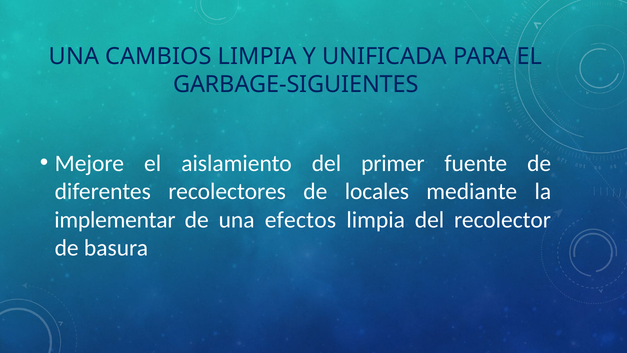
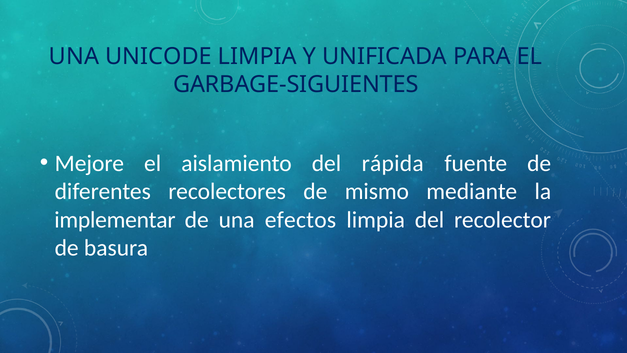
CAMBIOS: CAMBIOS -> UNICODE (158, 56)
primer: primer -> rápida (393, 163)
locales: locales -> mismo (377, 192)
